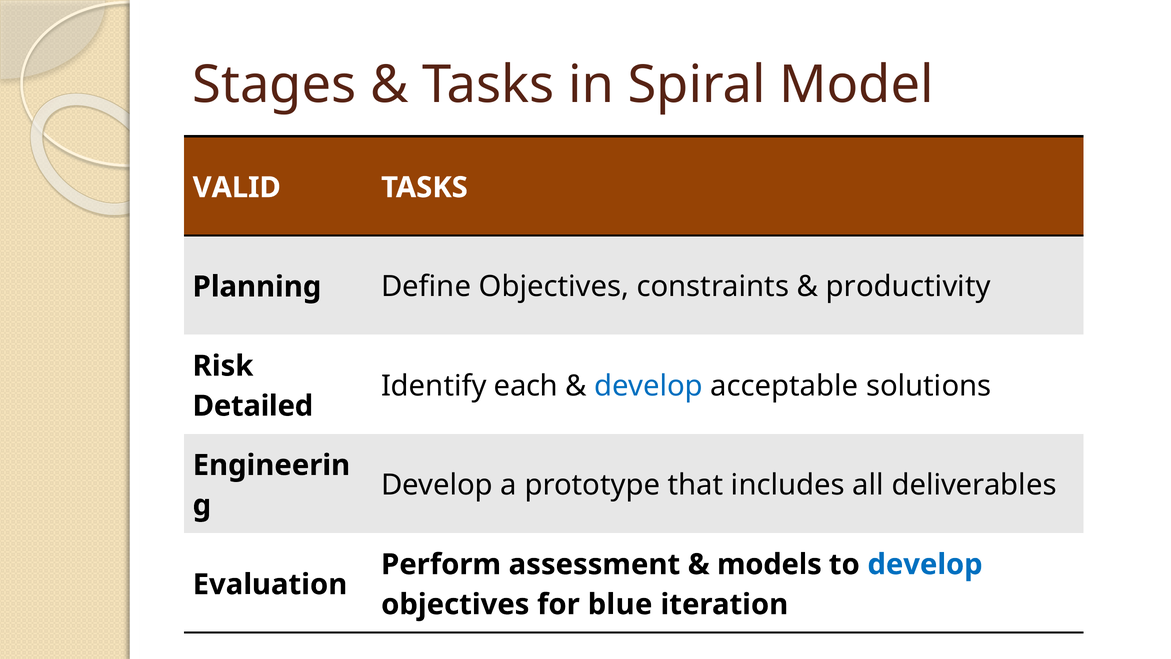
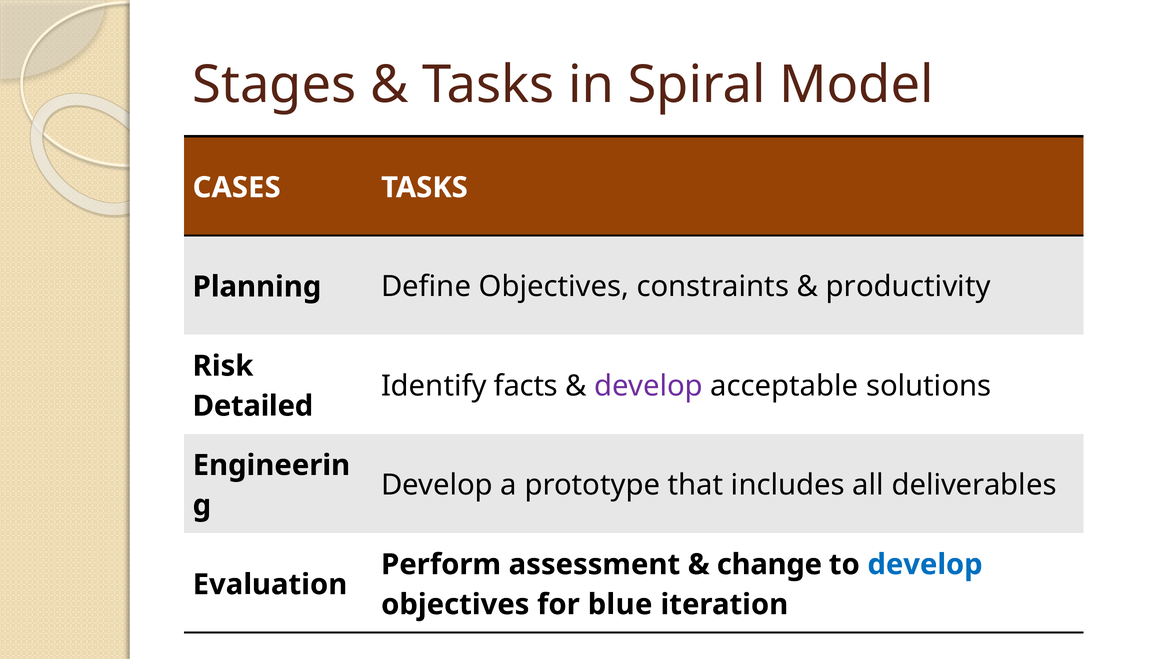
VALID: VALID -> CASES (237, 187)
each: each -> facts (526, 386)
develop colour: blue -> purple (648, 386)
models: models -> change (769, 564)
